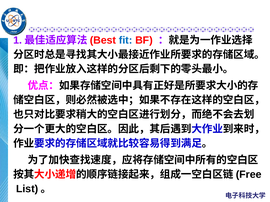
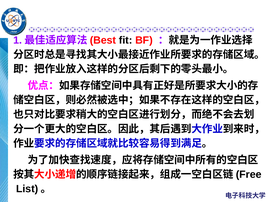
fit colour: blue -> black (126, 40)
